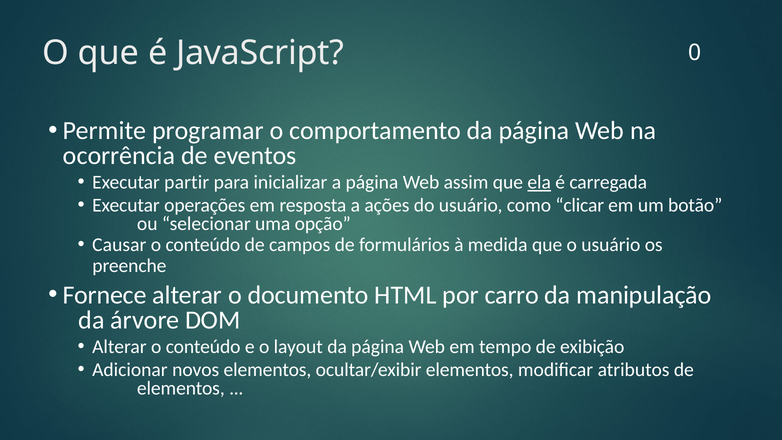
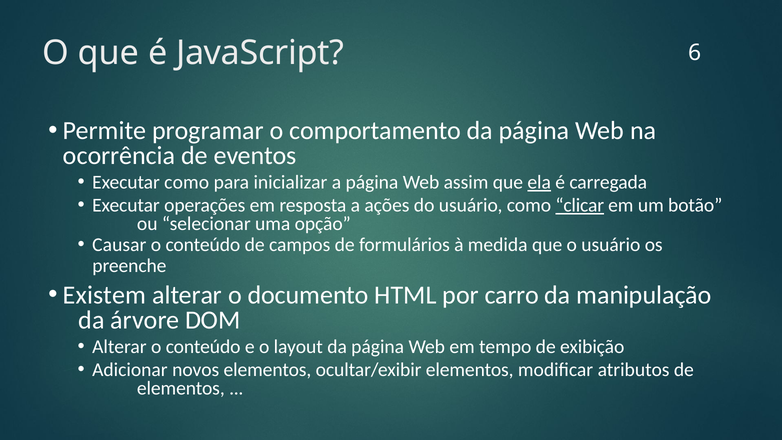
0: 0 -> 6 (695, 52)
Executar partir: partir -> como (187, 182)
clicar underline: none -> present (580, 205)
Fornece: Fornece -> Existem (104, 295)
